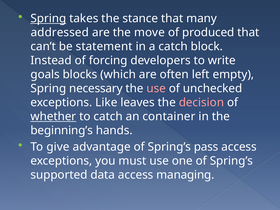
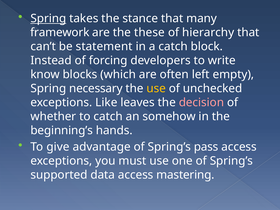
addressed: addressed -> framework (60, 33)
move: move -> these (149, 33)
produced: produced -> hierarchy (208, 33)
goals: goals -> know (45, 75)
use colour: pink -> yellow (156, 89)
whether underline: present -> none (53, 117)
container: container -> somehow (169, 117)
managing: managing -> mastering (185, 175)
